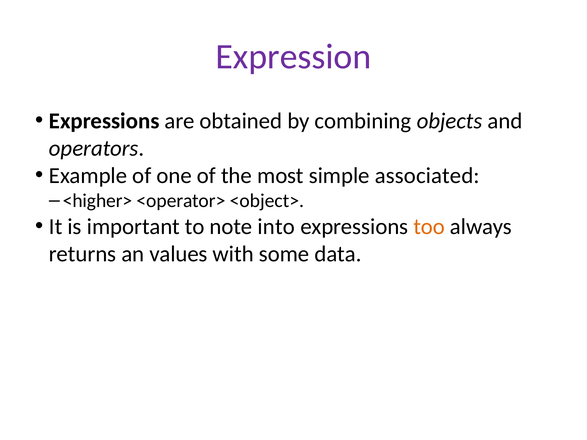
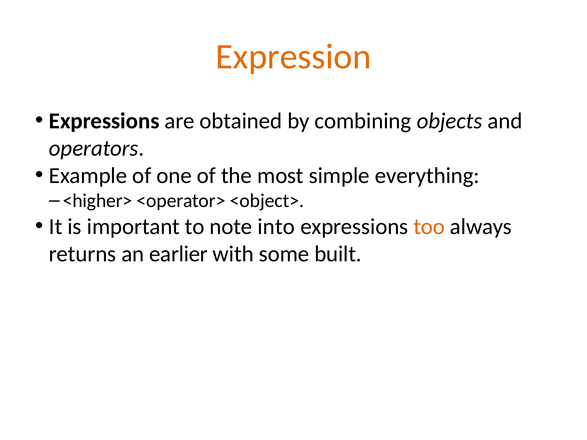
Expression colour: purple -> orange (293, 57)
associated: associated -> everything (427, 176)
values: values -> earlier (178, 254)
data: data -> built (338, 254)
